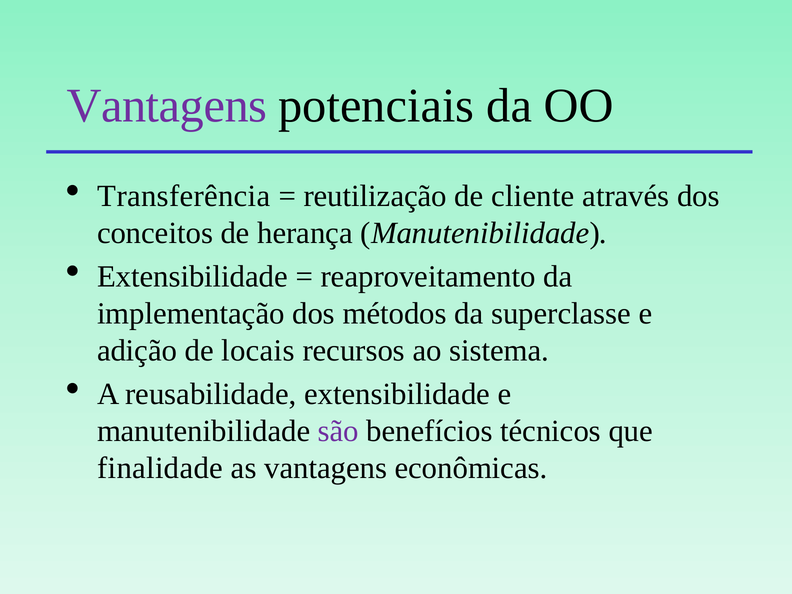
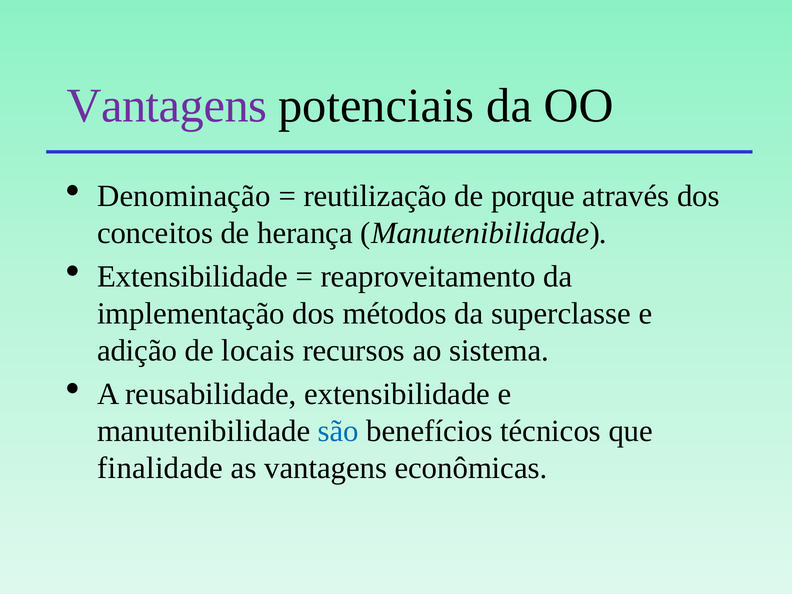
Transferência: Transferência -> Denominação (184, 196)
cliente: cliente -> porque (533, 196)
são colour: purple -> blue (338, 431)
